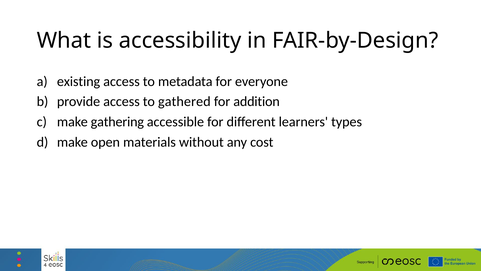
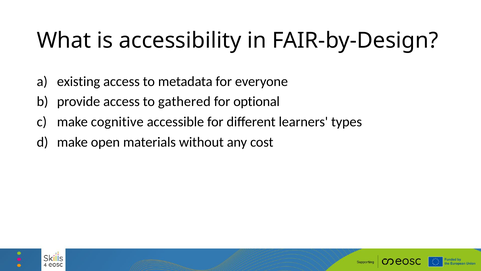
addition: addition -> optional (257, 101)
gathering: gathering -> cognitive (117, 122)
